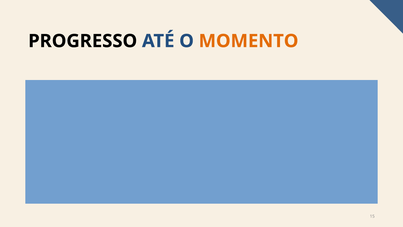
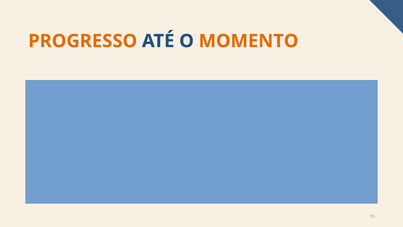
PROGRESSO colour: black -> orange (83, 41)
